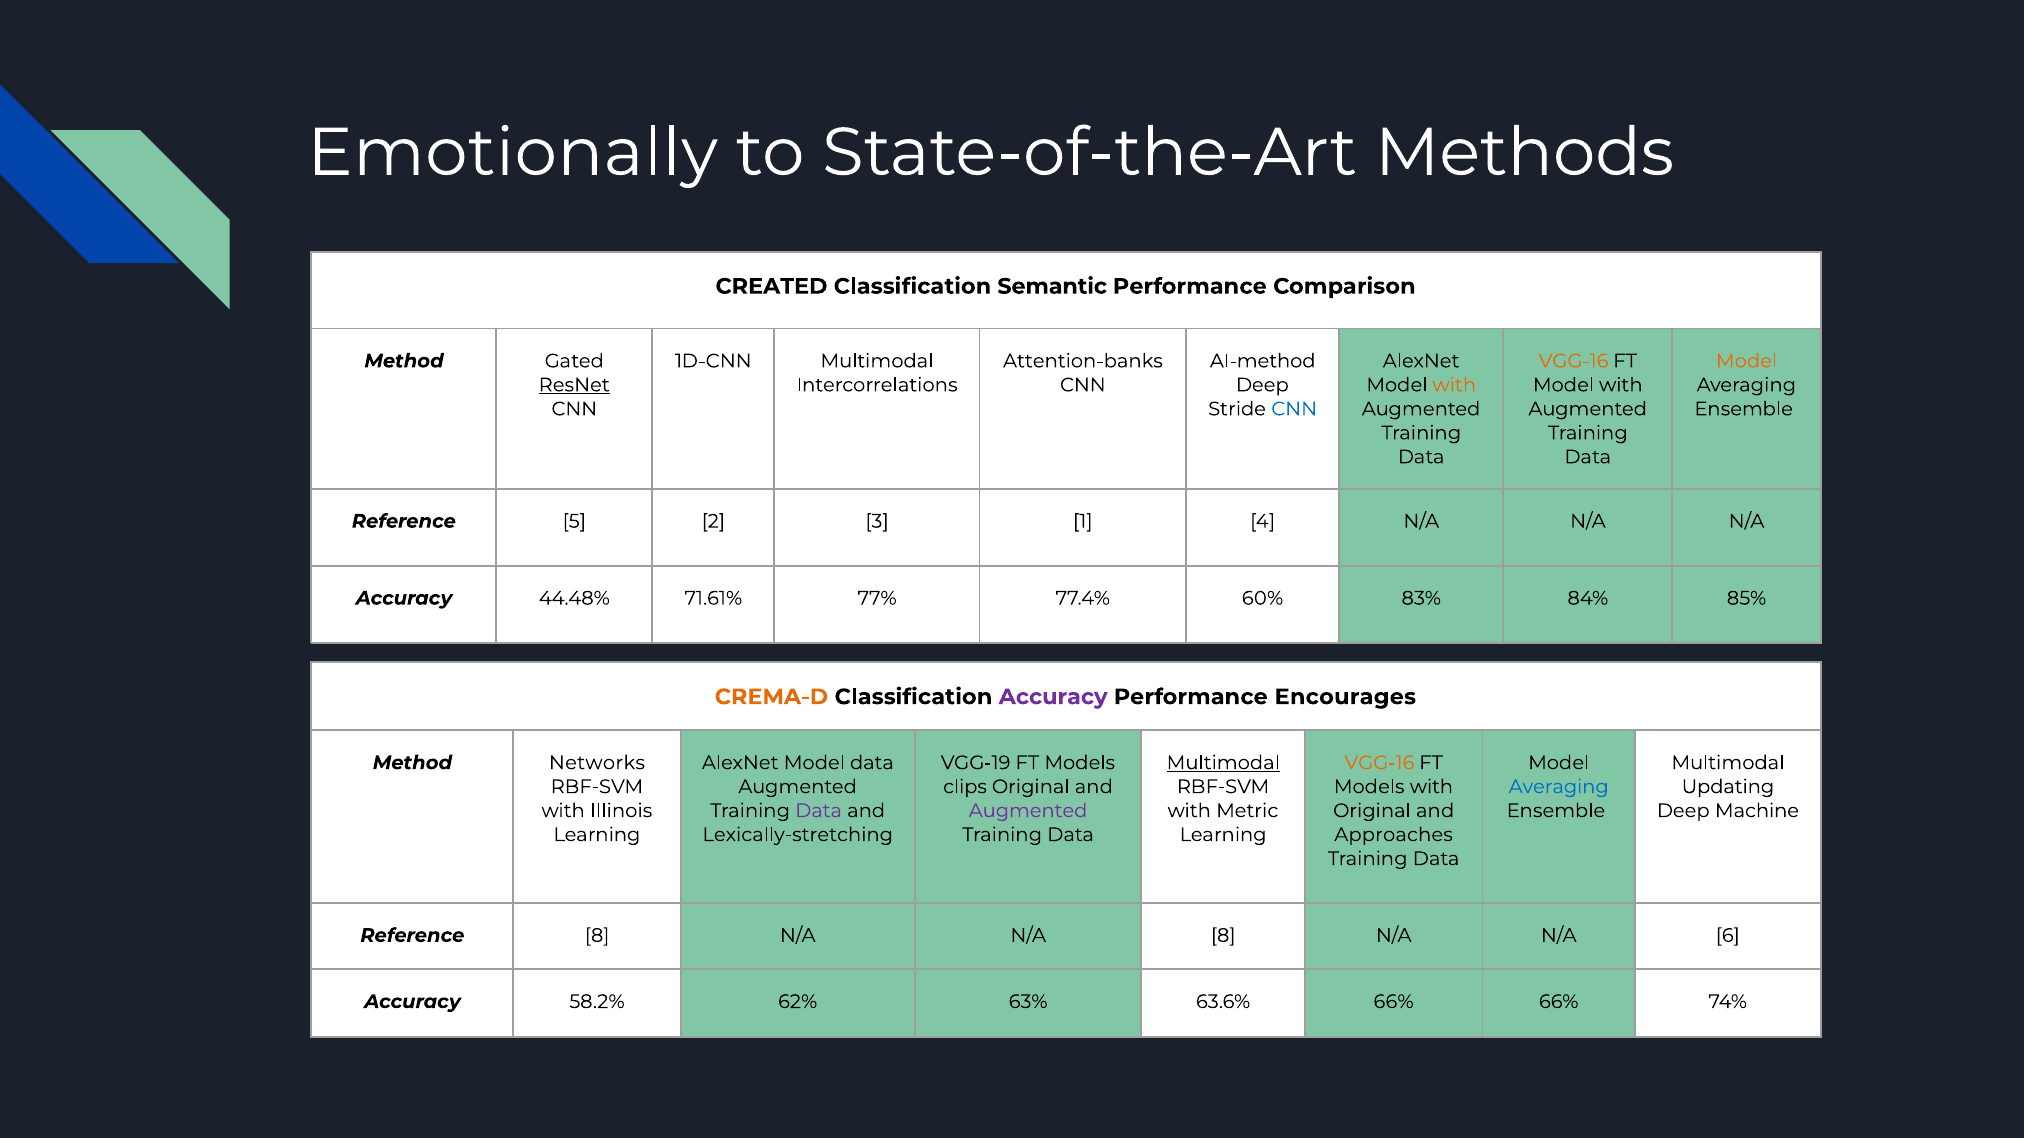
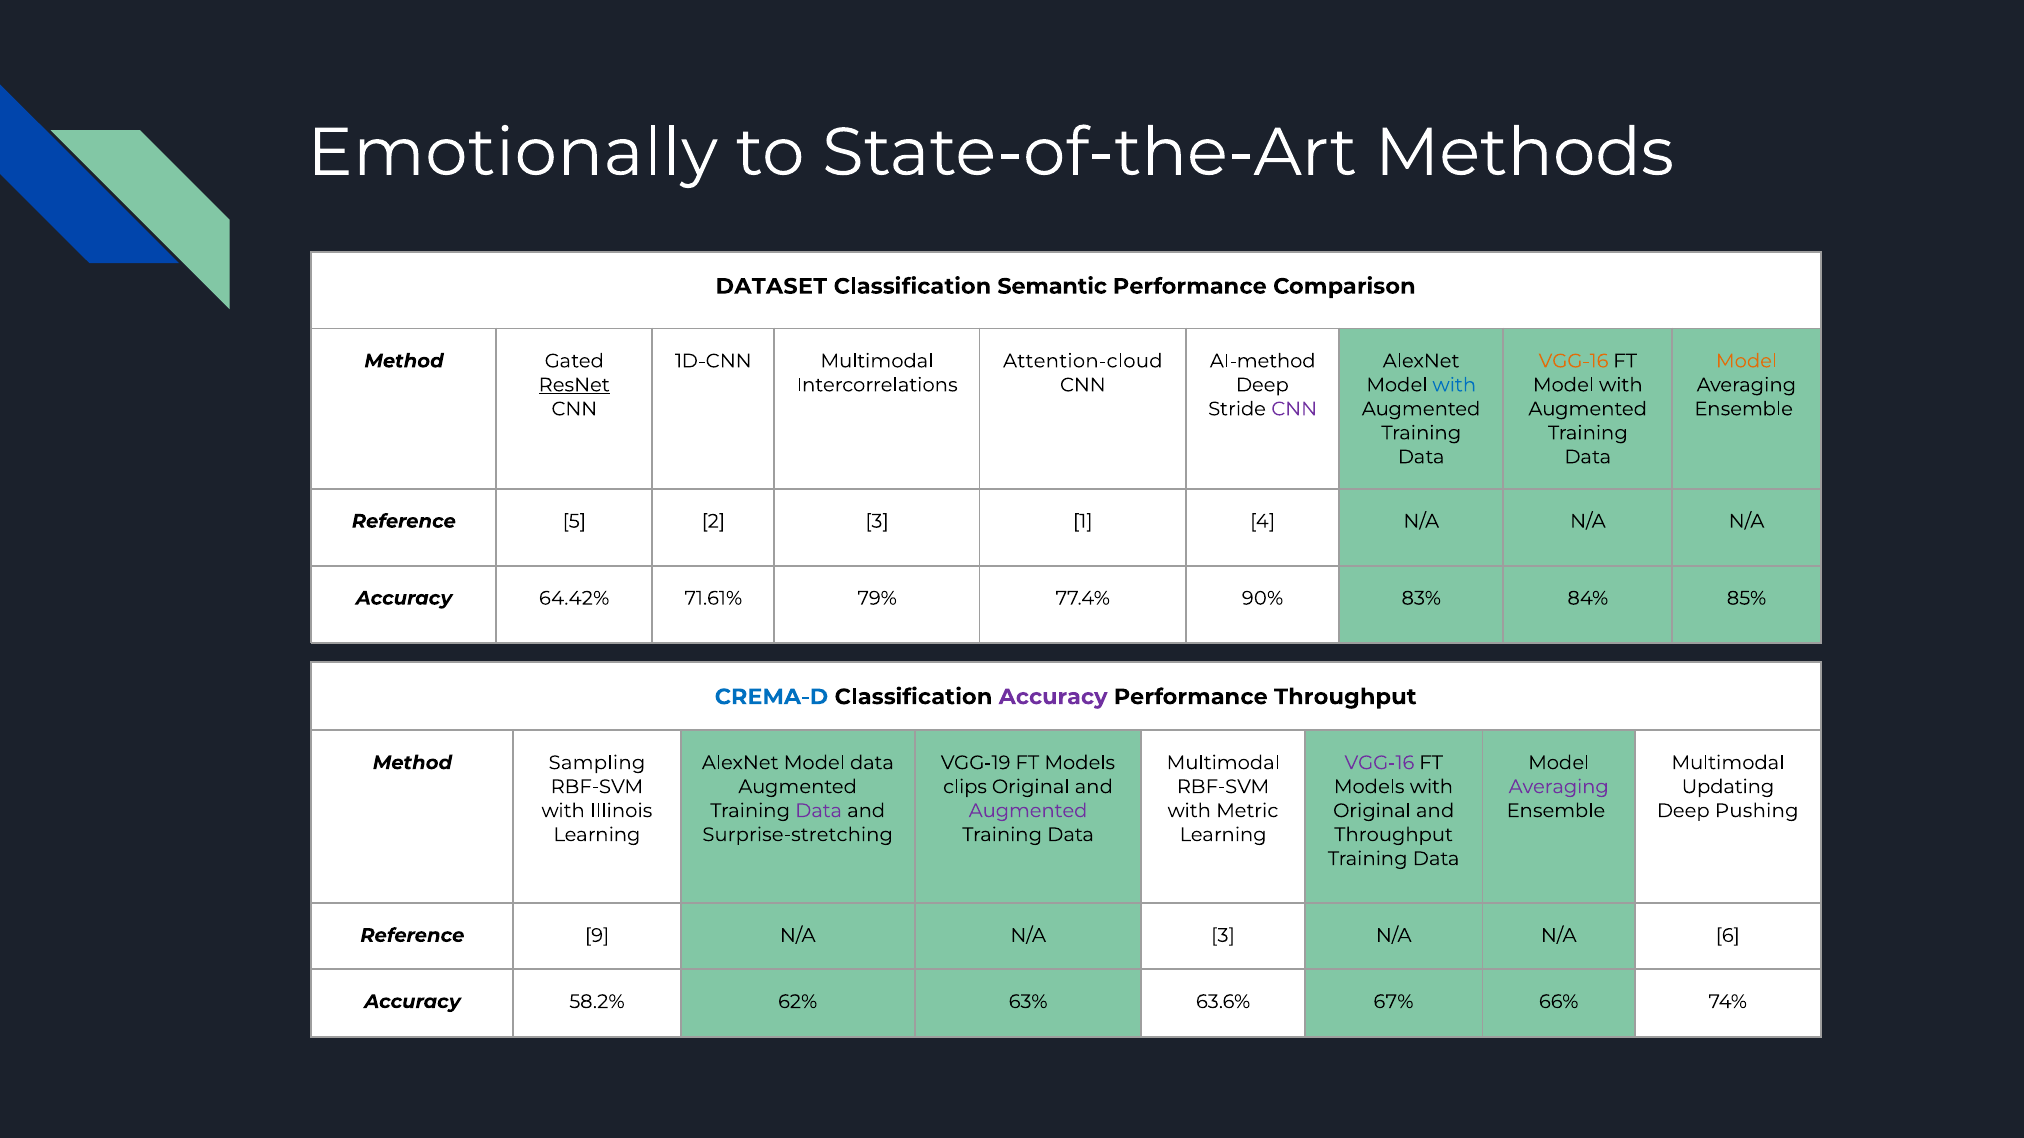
CREATED: CREATED -> DATASET (771, 286)
Attention-banks: Attention-banks -> Attention-cloud (1083, 361)
with colour: orange -> blue (1454, 385)
CNN colour: blue -> purple (1294, 409)
44.48%: 44.48% -> 64.42% (574, 598)
77%: 77% -> 79% (877, 598)
60%: 60% -> 90% (1263, 598)
CREMA-D colour: orange -> blue (771, 697)
Performance Encourages: Encourages -> Throughput (1345, 697)
Networks: Networks -> Sampling (597, 763)
Multimodal underline: present -> none (1223, 763)
VGG-16 colour: orange -> purple (1379, 763)
Averaging colour: blue -> purple (1559, 787)
Machine: Machine -> Pushing (1757, 811)
Lexically-stretching: Lexically-stretching -> Surprise-stretching (798, 835)
Approaches: Approaches -> Throughput (1394, 835)
Reference 8: 8 -> 9 (597, 936)
N/A 8: 8 -> 3 (1223, 936)
63.6% 66%: 66% -> 67% (1393, 1002)
